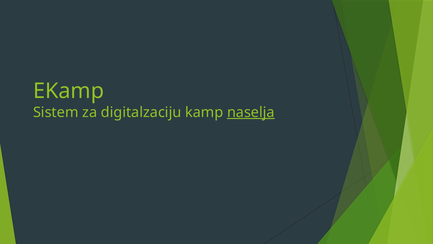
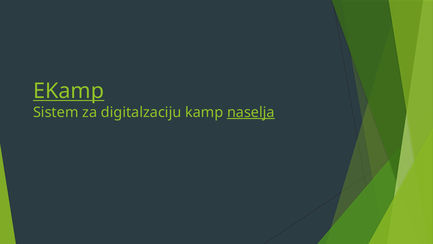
EKamp underline: none -> present (69, 91)
